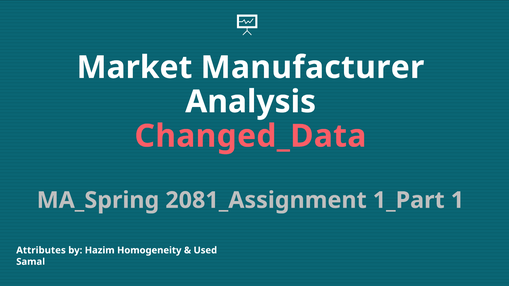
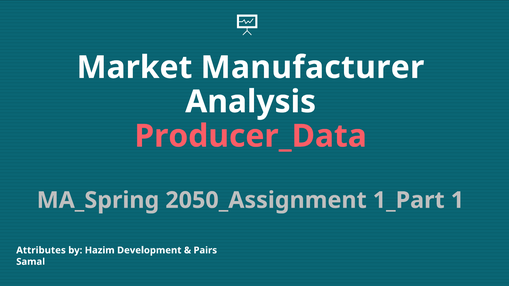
Changed_Data: Changed_Data -> Producer_Data (251, 136)
2081_Assignment: 2081_Assignment -> 2050_Assignment (266, 200)
Homogeneity: Homogeneity -> Development (149, 251)
Used: Used -> Pairs (205, 251)
